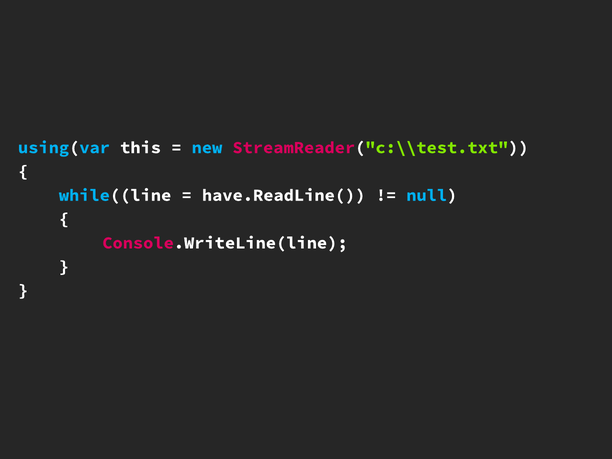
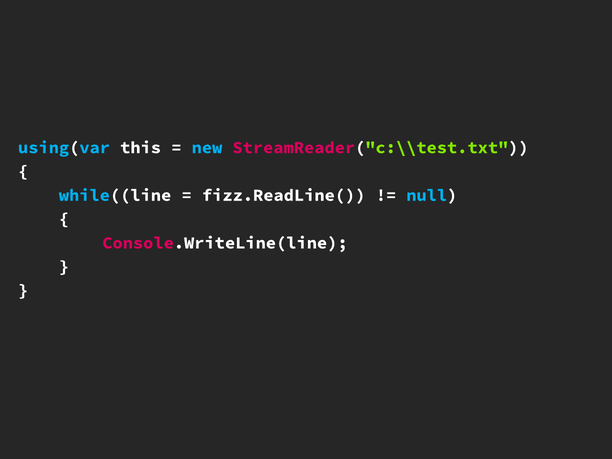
have.ReadLine(: have.ReadLine( -> fizz.ReadLine( (284, 195)
